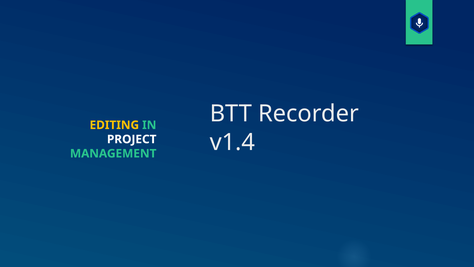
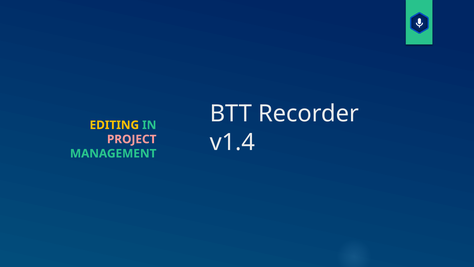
PROJECT colour: white -> pink (132, 139)
